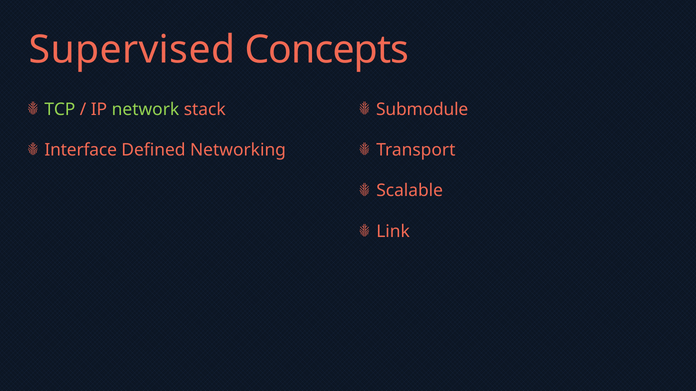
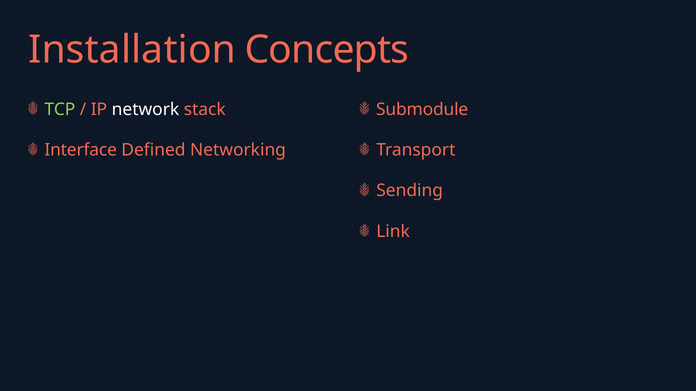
Supervised: Supervised -> Installation (132, 50)
network colour: light green -> white (145, 109)
Scalable: Scalable -> Sending (410, 191)
